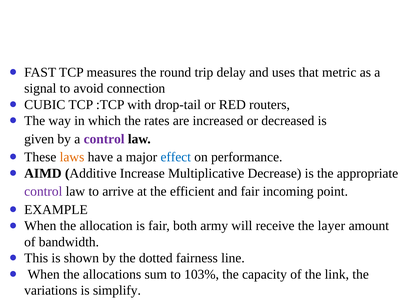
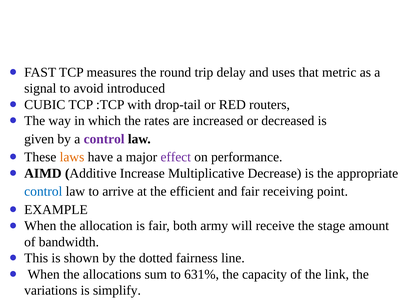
connection: connection -> introduced (136, 88)
effect colour: blue -> purple (176, 157)
control colour: purple -> blue (43, 191)
incoming: incoming -> receiving (288, 191)
layer: layer -> stage (331, 226)
103%: 103% -> 631% (202, 274)
